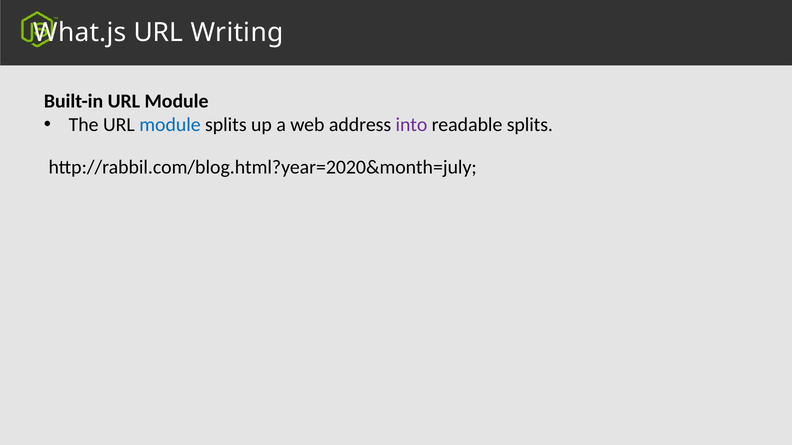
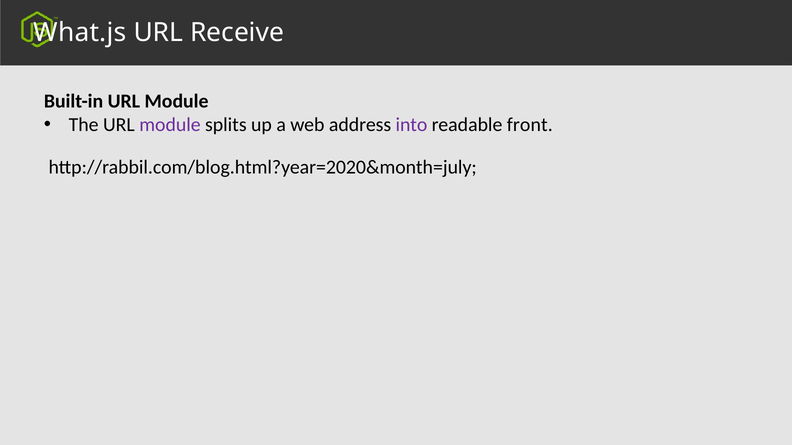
Writing: Writing -> Receive (237, 33)
module colour: blue -> purple (170, 125)
readable splits: splits -> front (530, 125)
